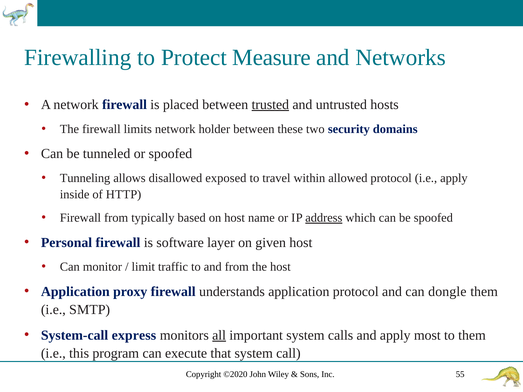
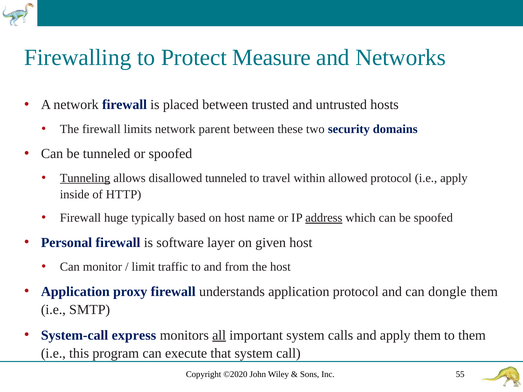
trusted underline: present -> none (270, 105)
holder: holder -> parent (214, 129)
Tunneling underline: none -> present (85, 178)
disallowed exposed: exposed -> tunneled (226, 178)
Firewall from: from -> huge (116, 218)
apply most: most -> them (427, 335)
